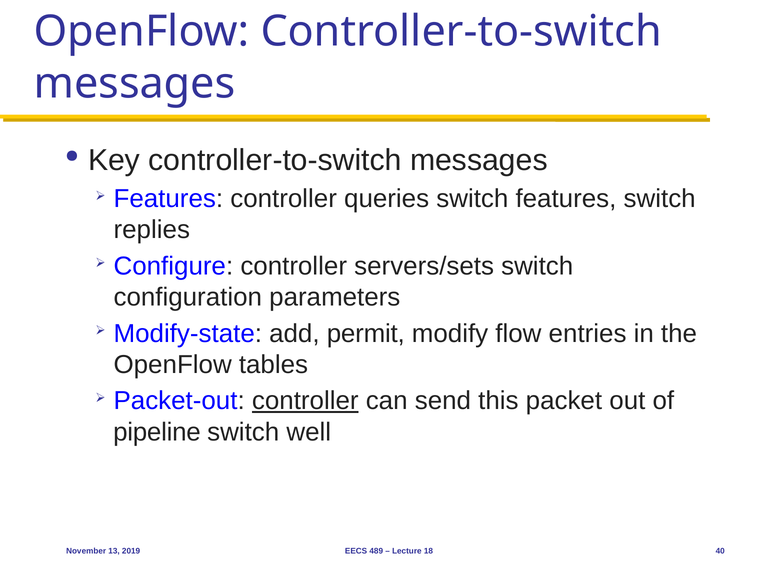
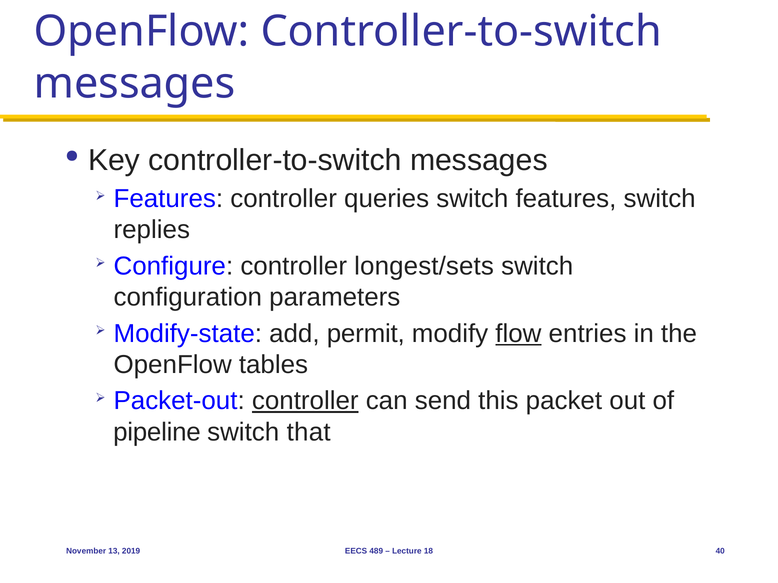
servers/sets: servers/sets -> longest/sets (424, 266)
flow underline: none -> present (518, 334)
well: well -> that (309, 432)
